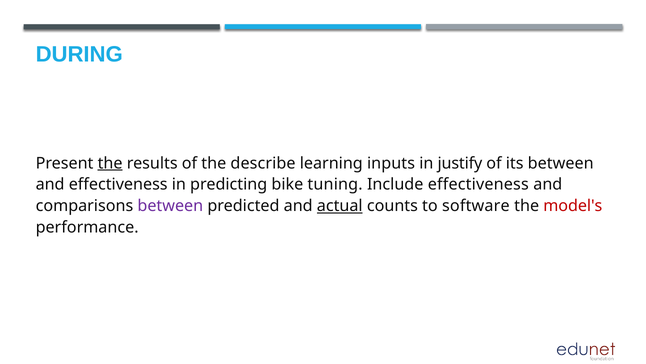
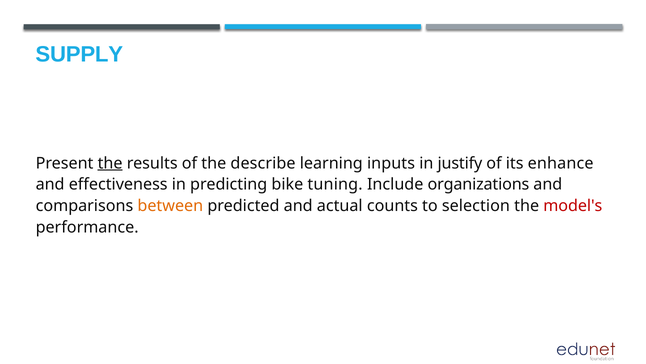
DURING: DURING -> SUPPLY (79, 54)
its between: between -> enhance (561, 163)
Include effectiveness: effectiveness -> organizations (478, 184)
between colour: purple -> orange (170, 206)
actual underline: present -> none (340, 206)
software: software -> selection (476, 206)
